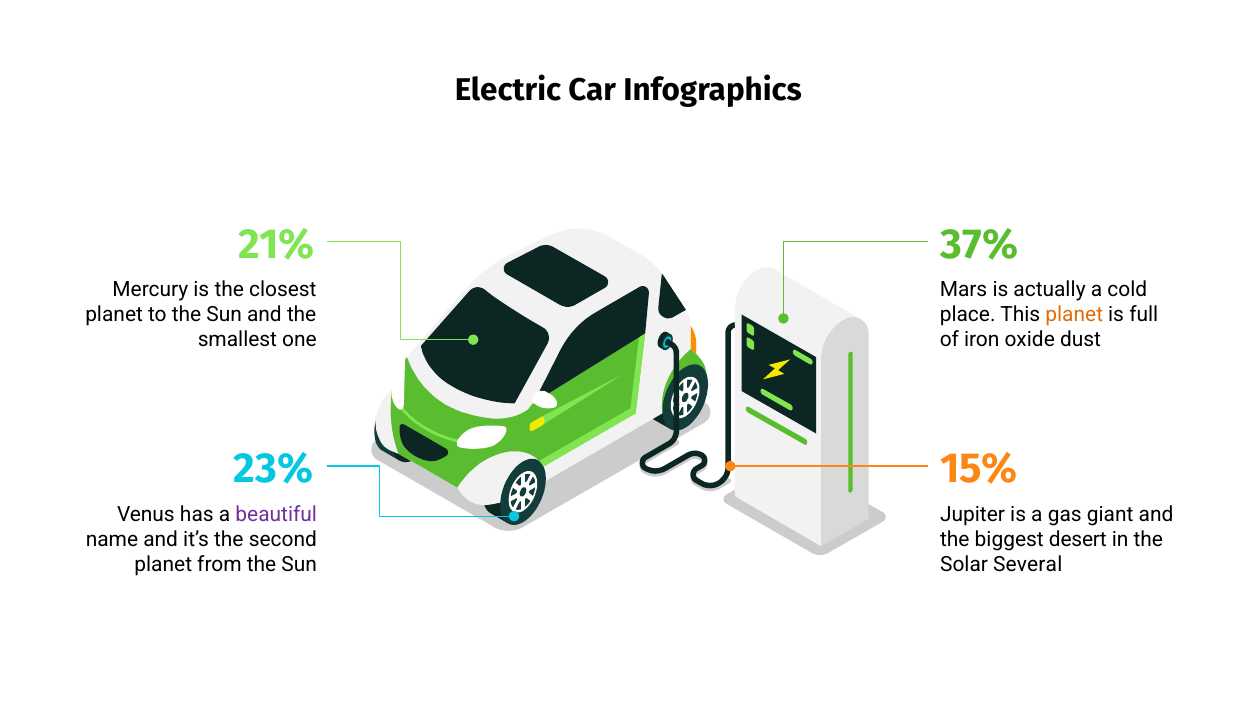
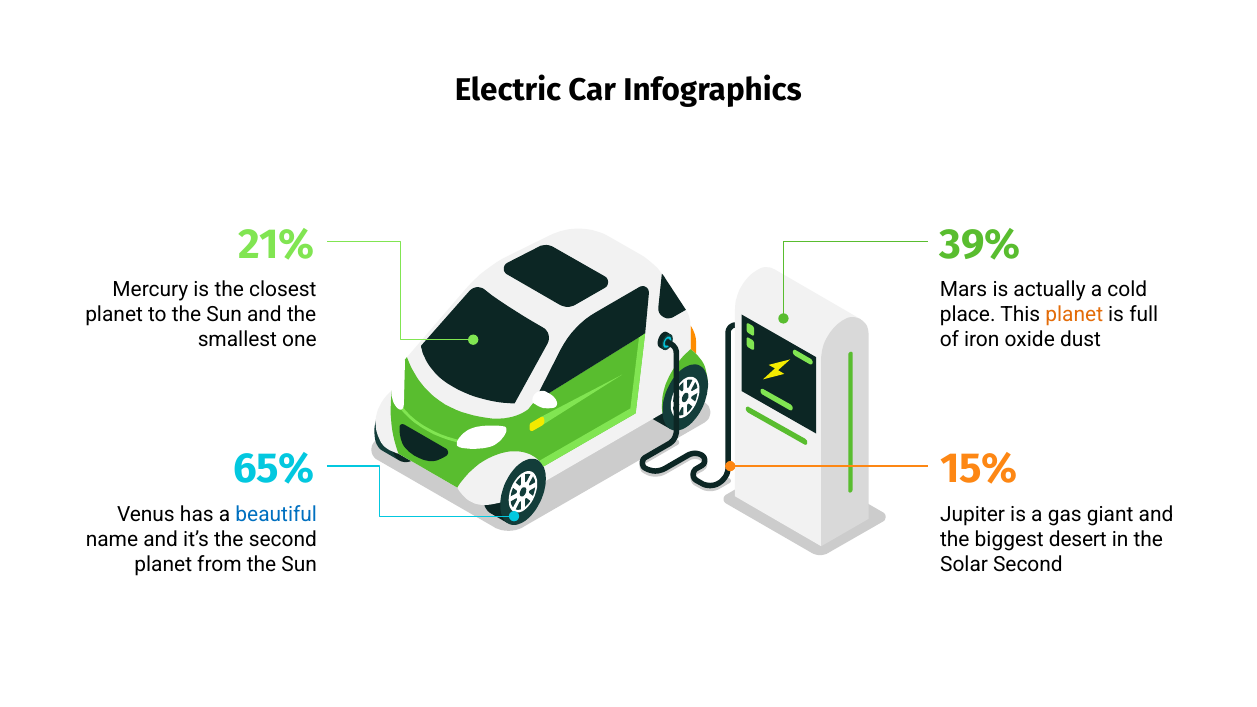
37%: 37% -> 39% (980, 245)
23%: 23% -> 65% (274, 469)
beautiful colour: purple -> blue (276, 515)
Solar Several: Several -> Second (1028, 565)
